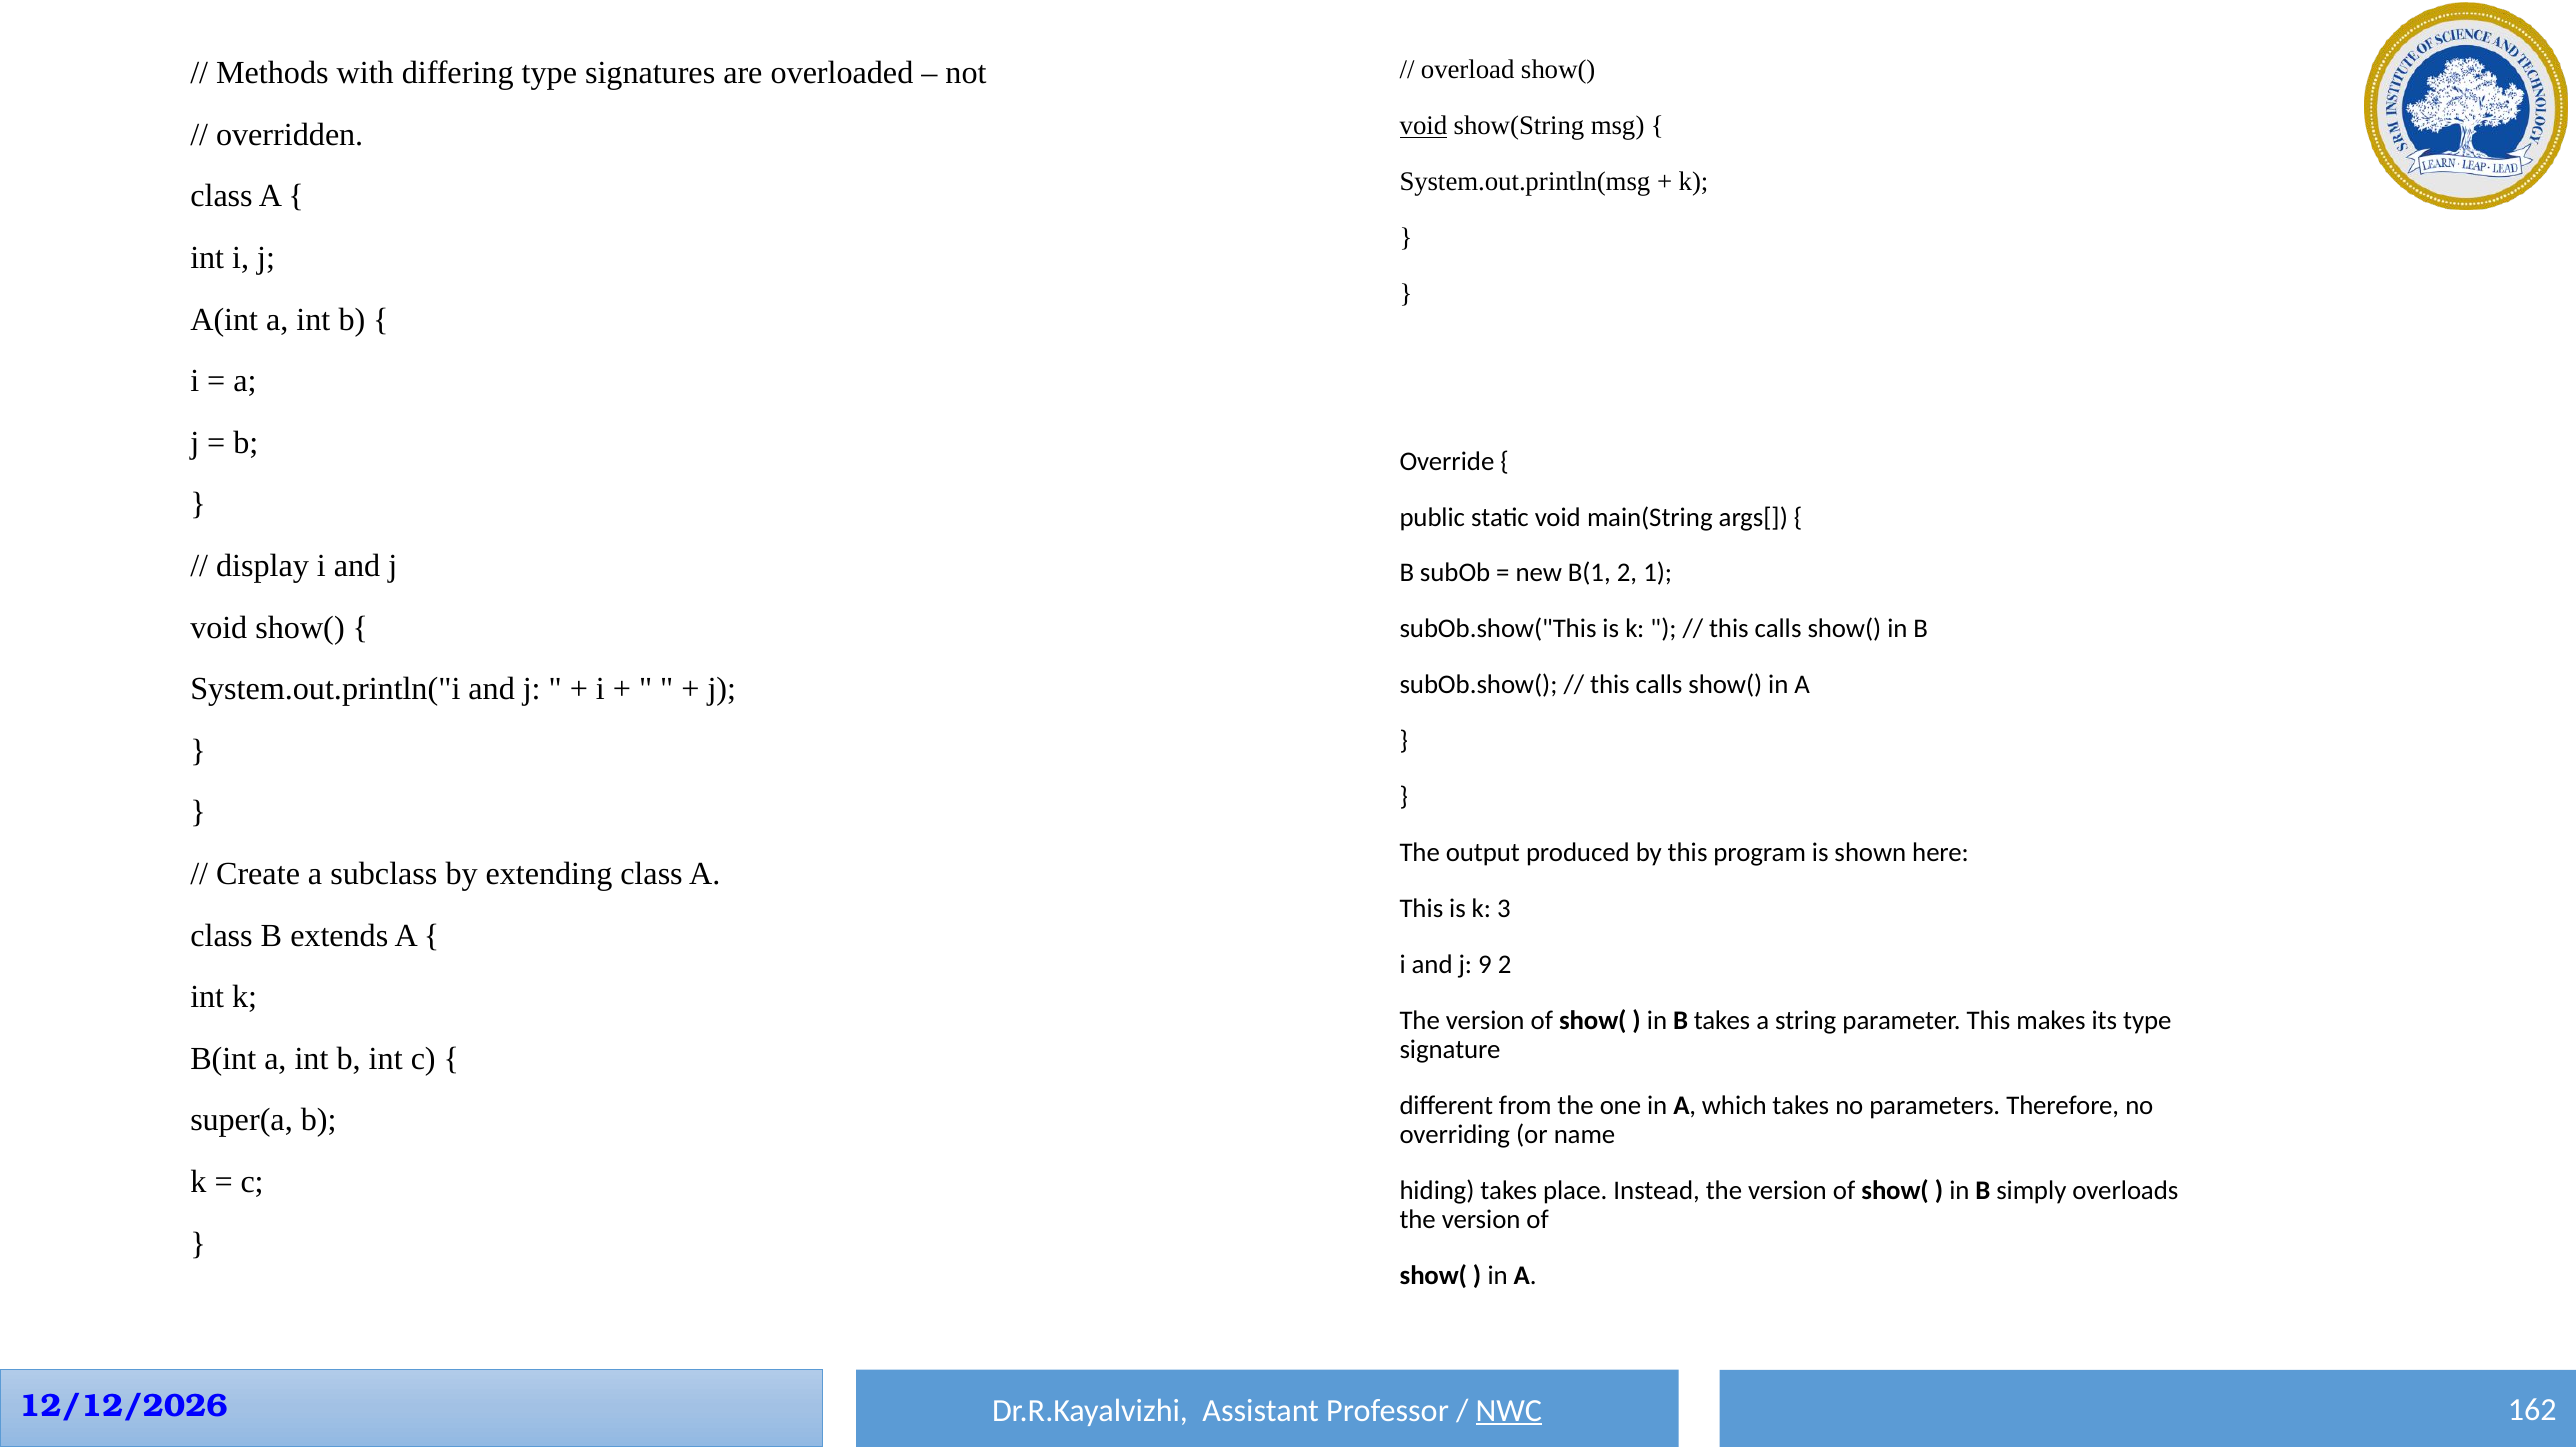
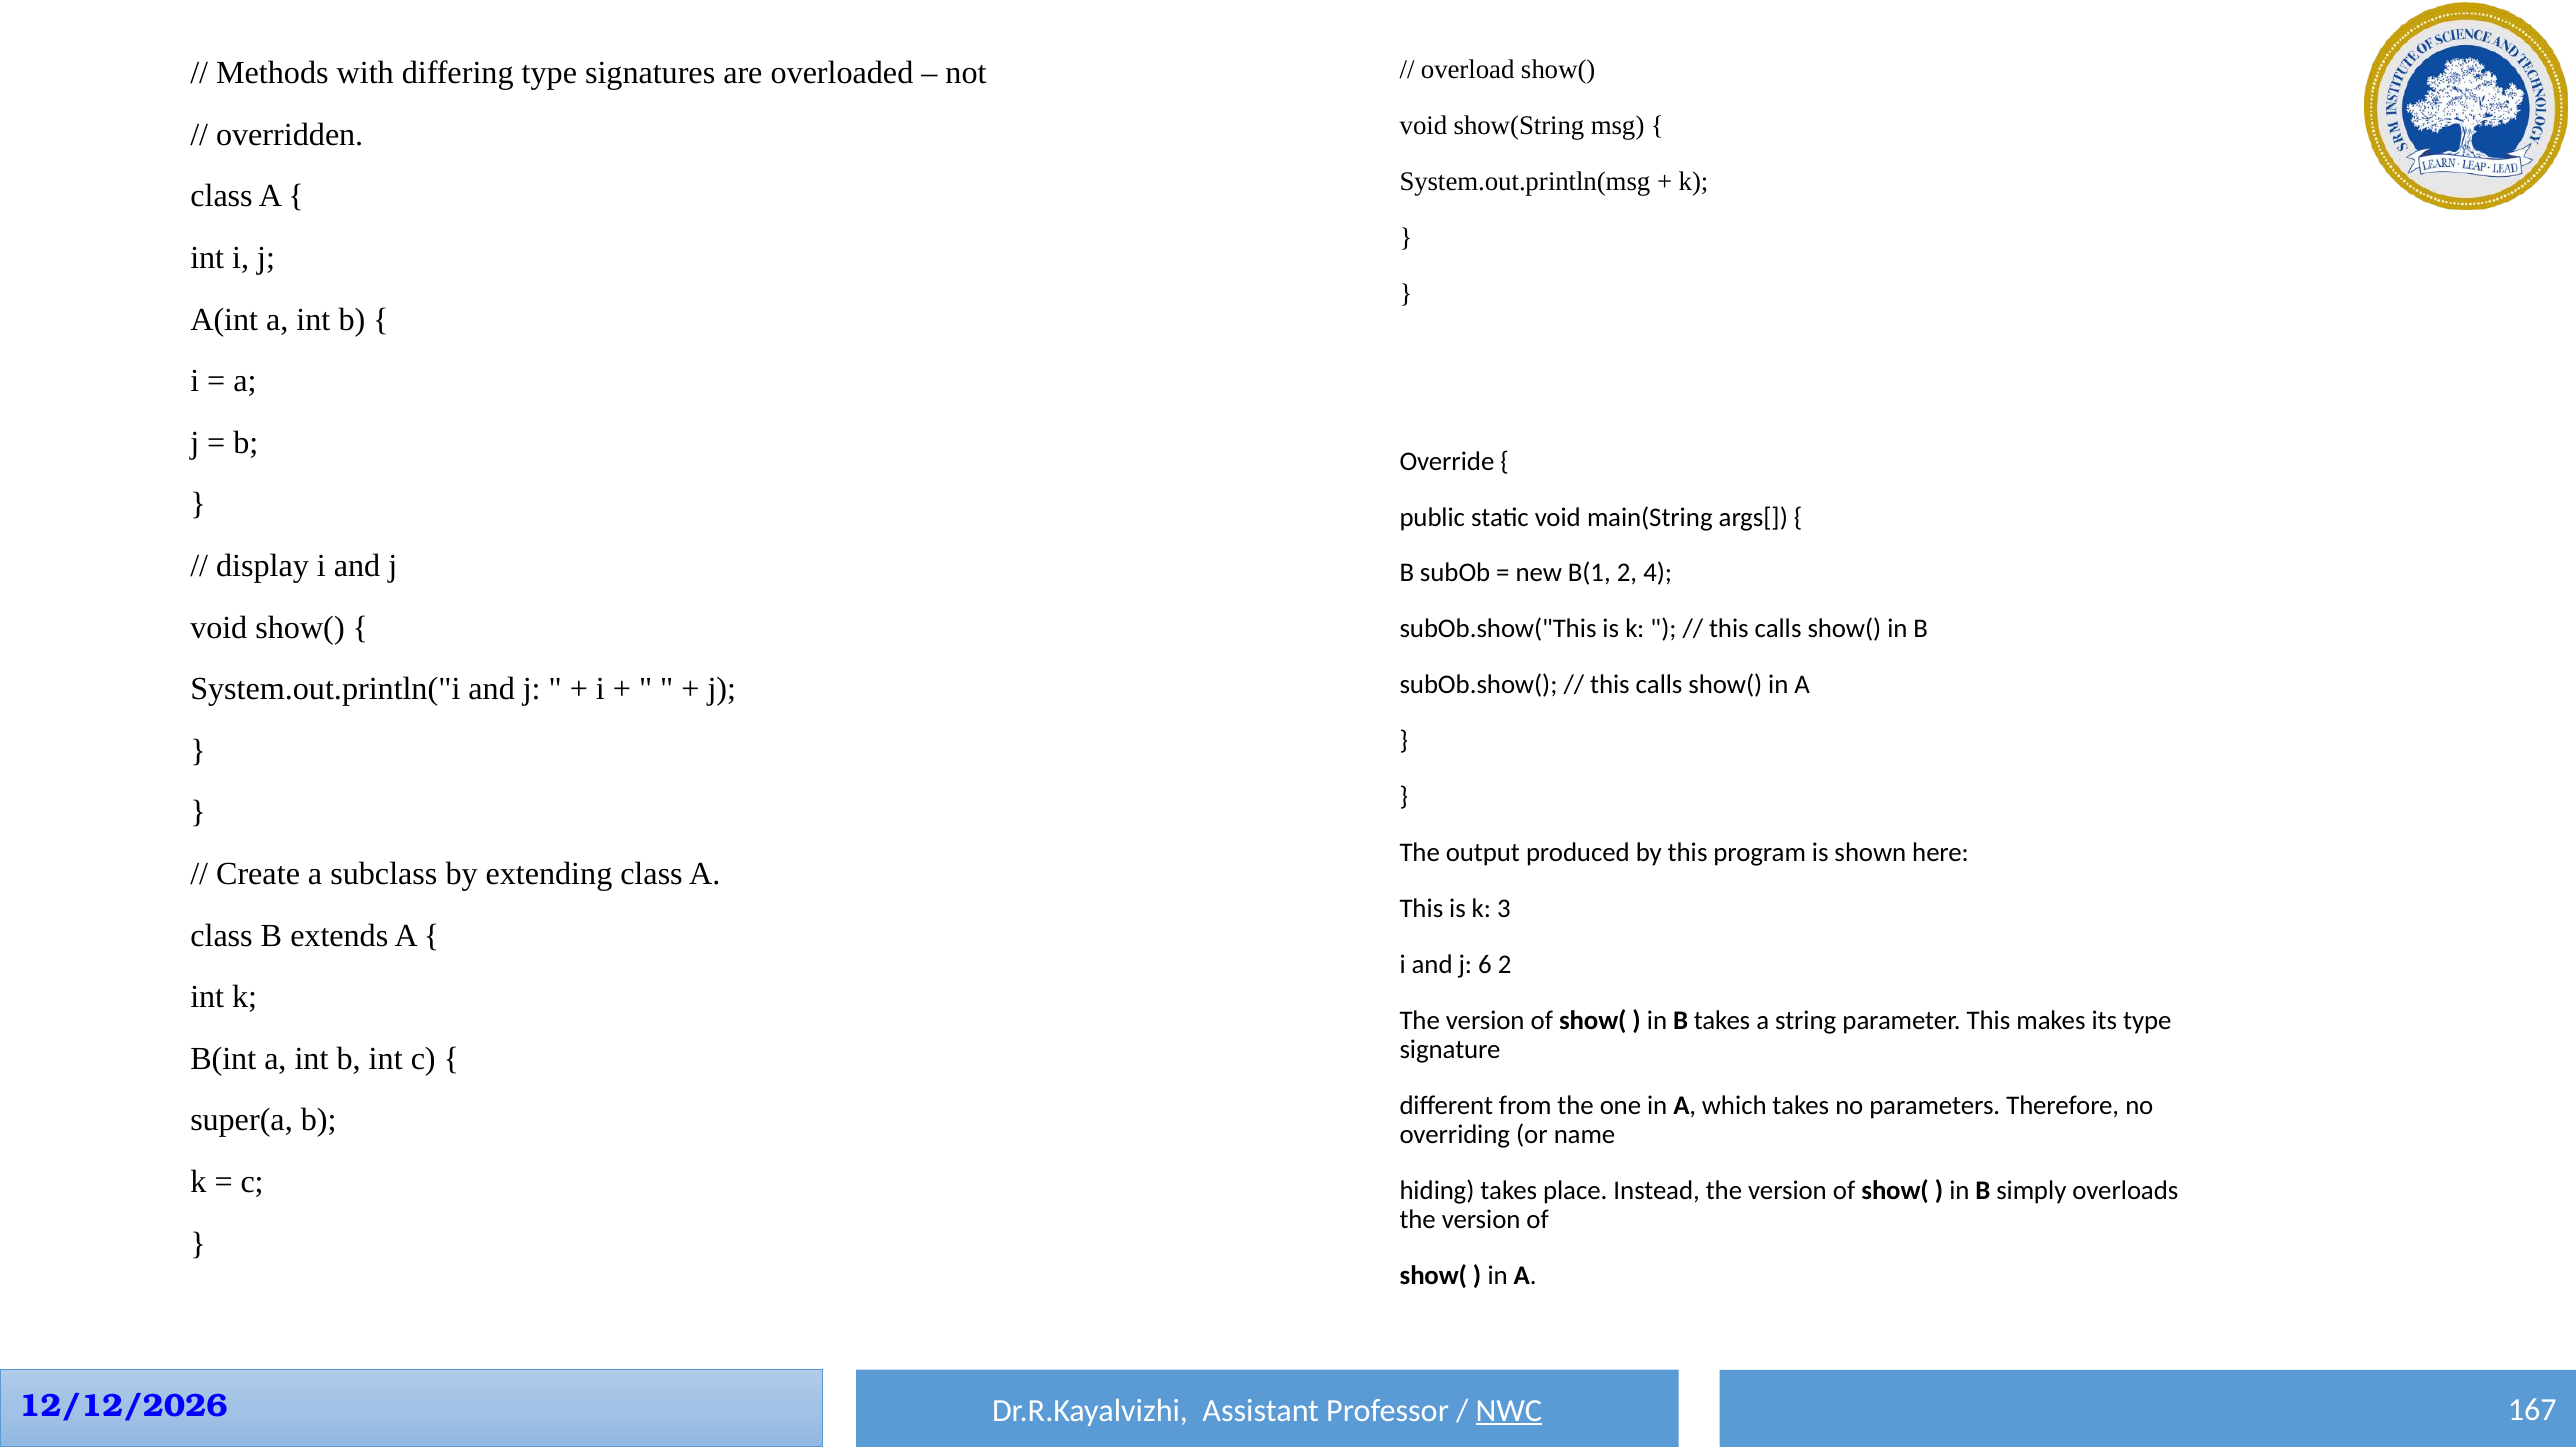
void underline: present -> none (1423, 126)
1: 1 -> 4 (1658, 573)
9: 9 -> 6 (1485, 964)
162: 162 -> 167 (2532, 1410)
